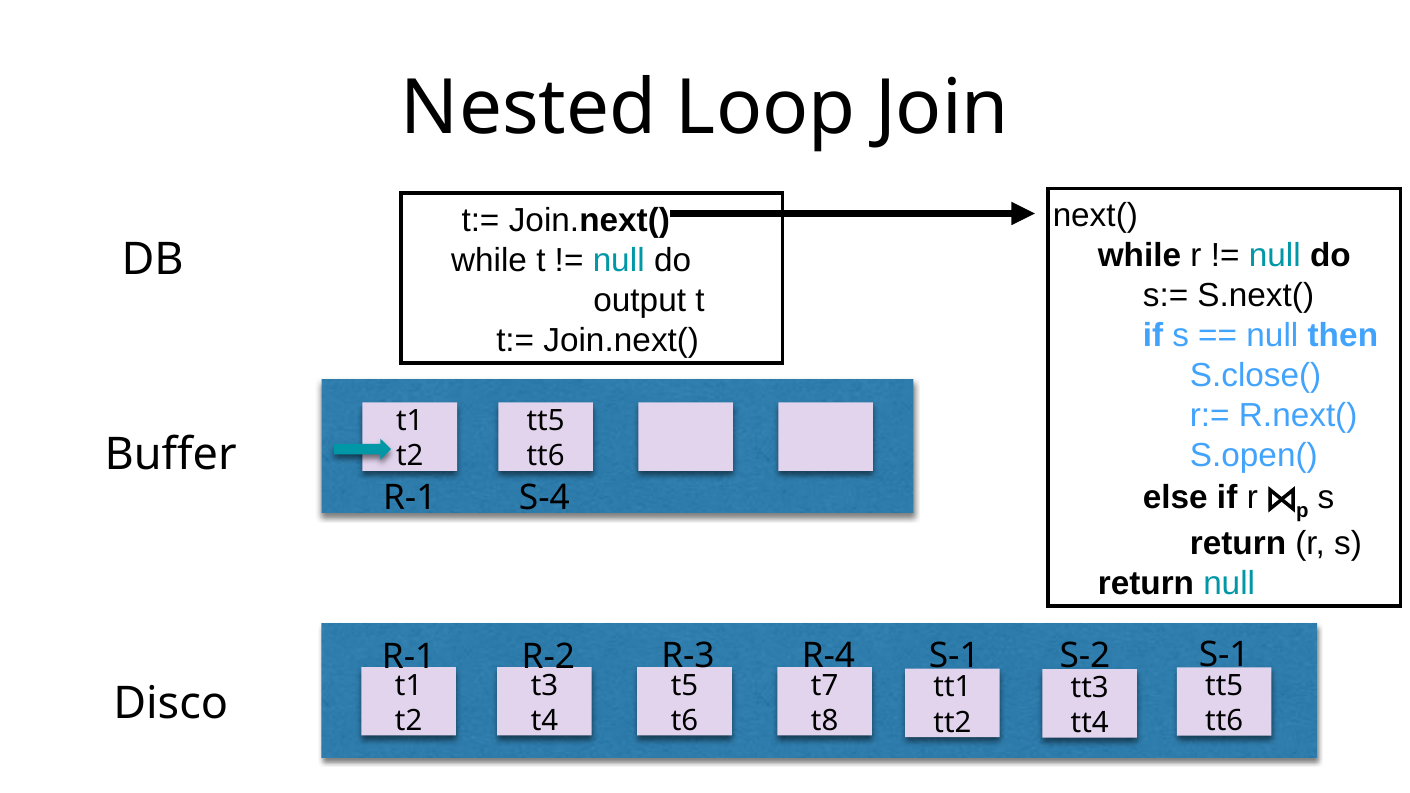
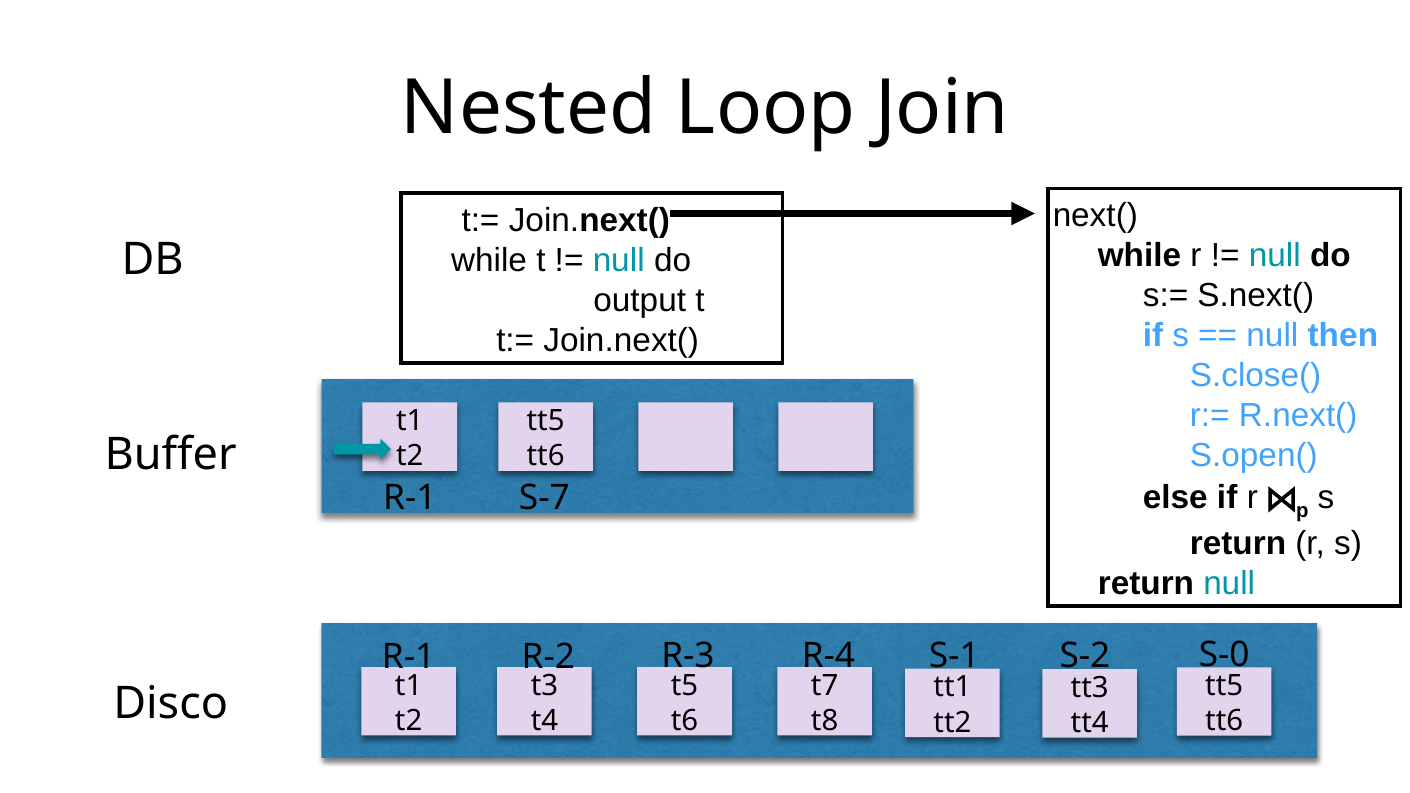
S-4: S-4 -> S-7 (544, 498)
S-1: S-1 -> S-0 (1224, 655)
